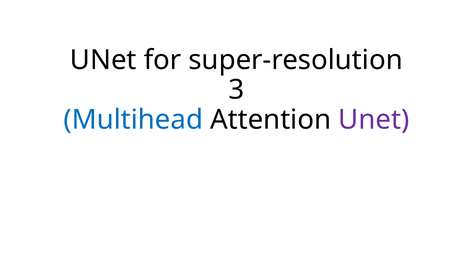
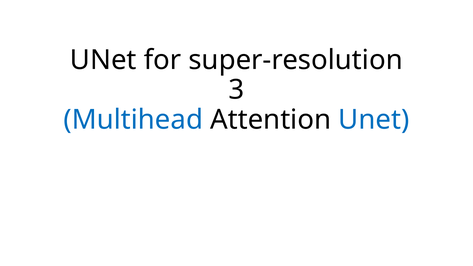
Unet colour: purple -> blue (374, 120)
